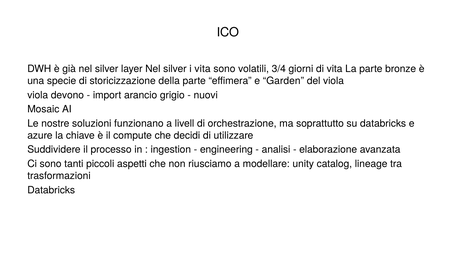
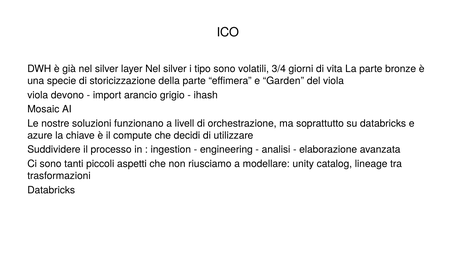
i vita: vita -> tipo (203, 69)
nuovi: nuovi -> ihash (206, 95)
